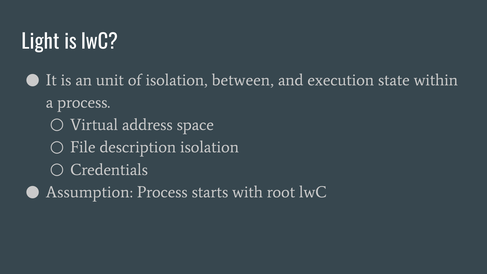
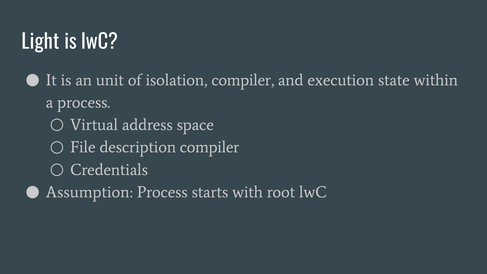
isolation between: between -> compiler (243, 80)
description isolation: isolation -> compiler (210, 147)
